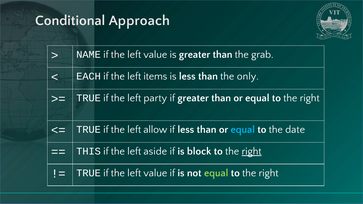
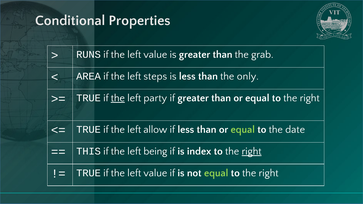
Approach: Approach -> Properties (140, 20)
NAME: NAME -> RUNS (89, 55)
EACH: EACH -> AREA (89, 76)
items: items -> steps (155, 76)
the underline: none -> present (118, 98)
equal colour: light blue -> light green (243, 130)
aside: aside -> being (155, 151)
block: block -> index (199, 151)
